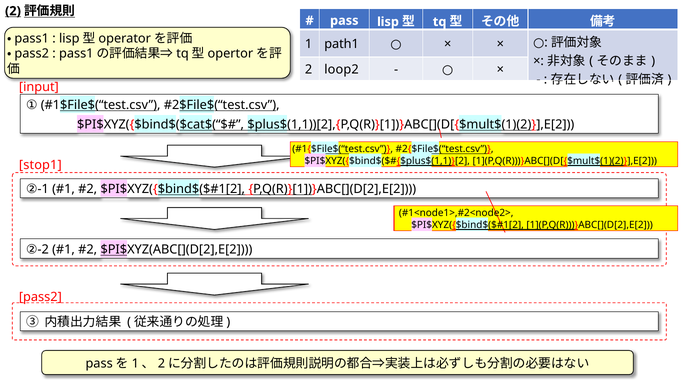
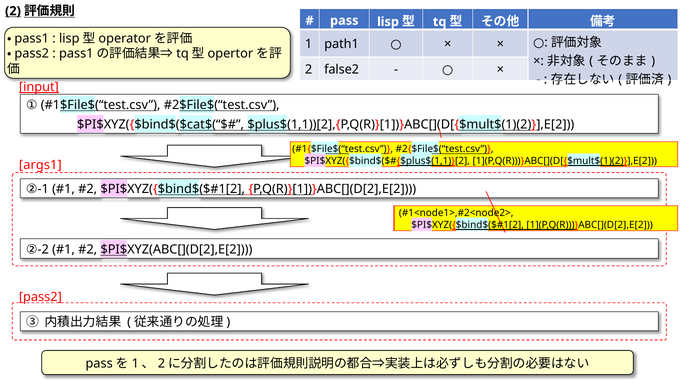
loop2: loop2 -> false2 (342, 69)
input underline: none -> present (39, 87)
stop1: stop1 -> args1 (40, 165)
